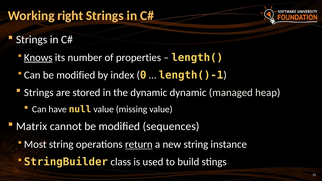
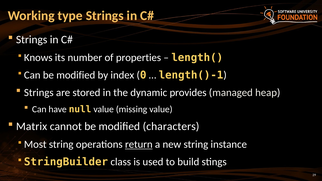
right: right -> type (70, 16)
Knows underline: present -> none (38, 58)
dynamic dynamic: dynamic -> provides (188, 93)
sequences: sequences -> characters (171, 127)
